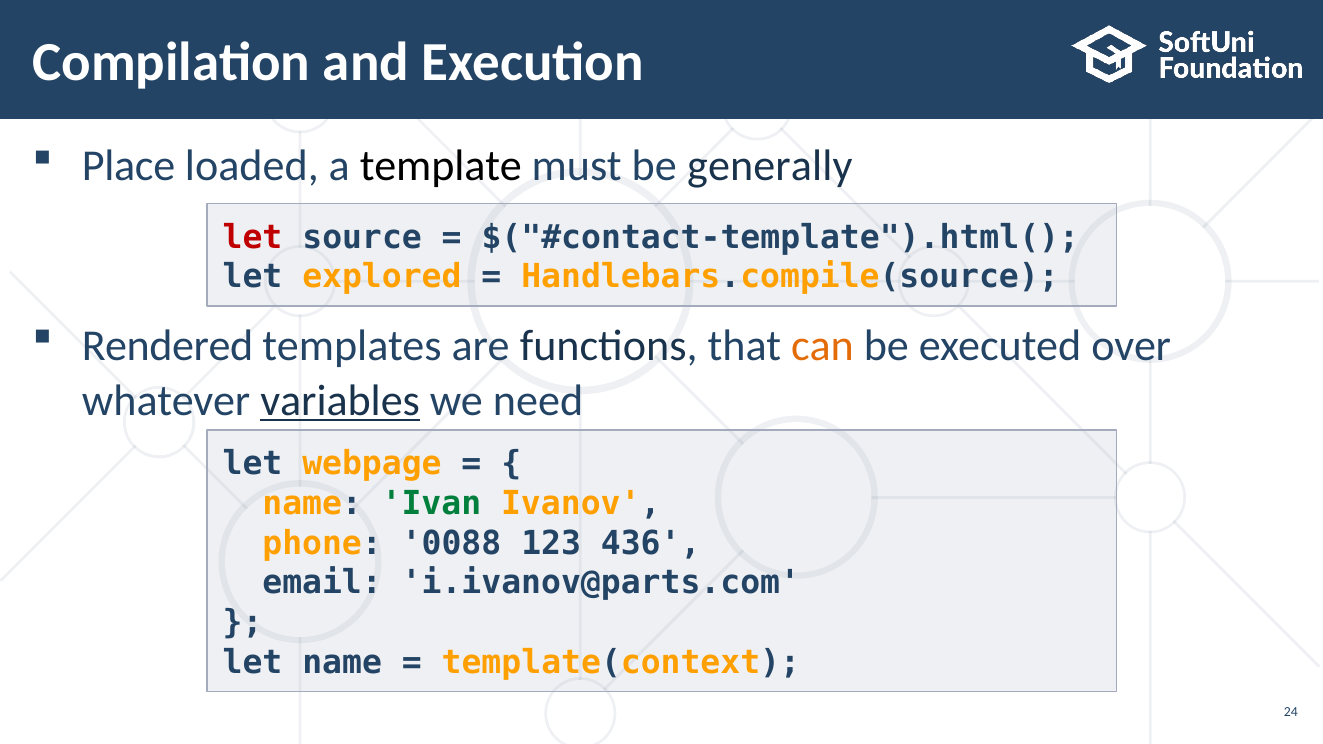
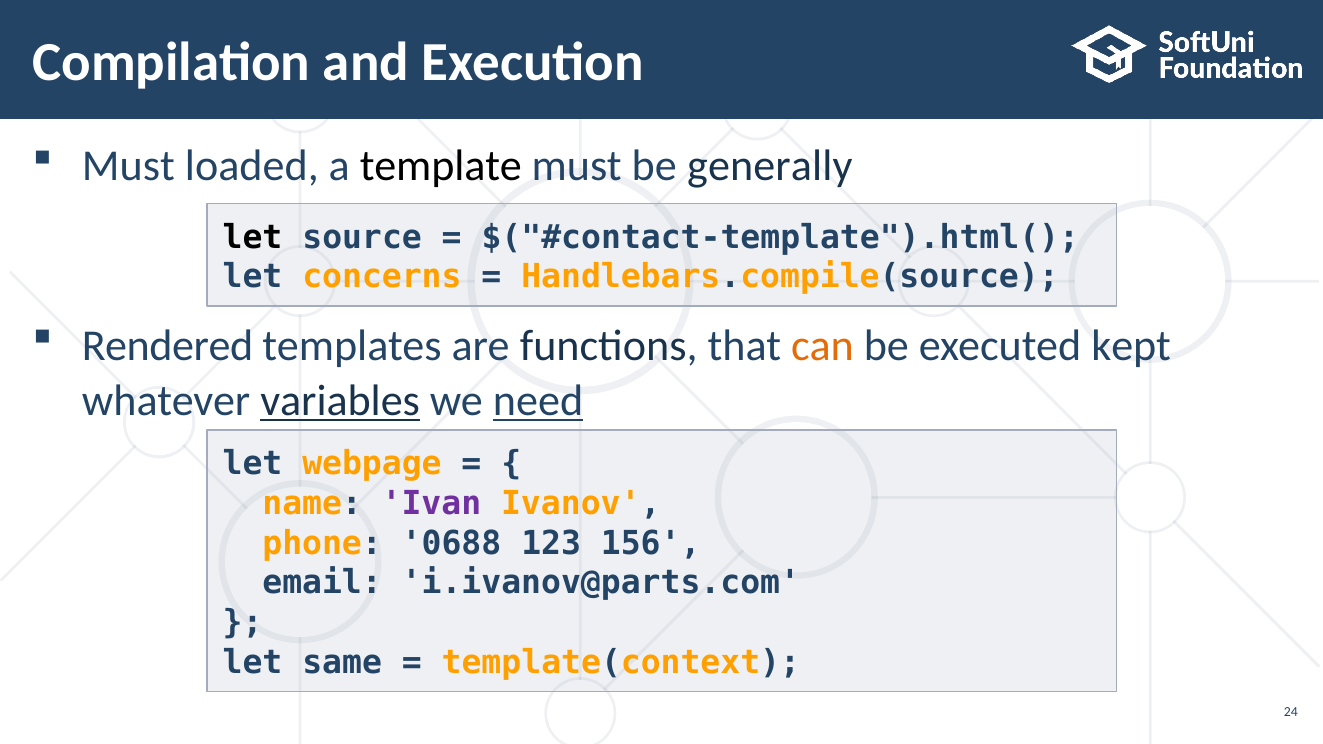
Place: Place -> Must (128, 166)
let colour: red -> black (253, 237)
explored: explored -> concerns (382, 277)
over: over -> kept (1131, 346)
need underline: none -> present (538, 401)
Ivan colour: green -> purple (431, 504)
0088: 0088 -> 0688 (452, 543)
436: 436 -> 156 (651, 543)
let name: name -> same (342, 663)
